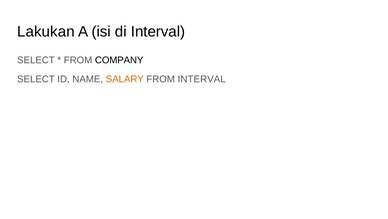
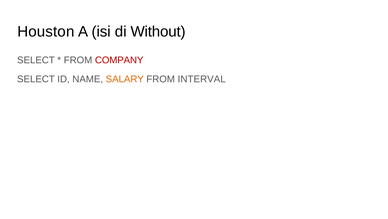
Lakukan: Lakukan -> Houston (46, 31)
di Interval: Interval -> Without (158, 31)
COMPANY colour: black -> red (119, 60)
